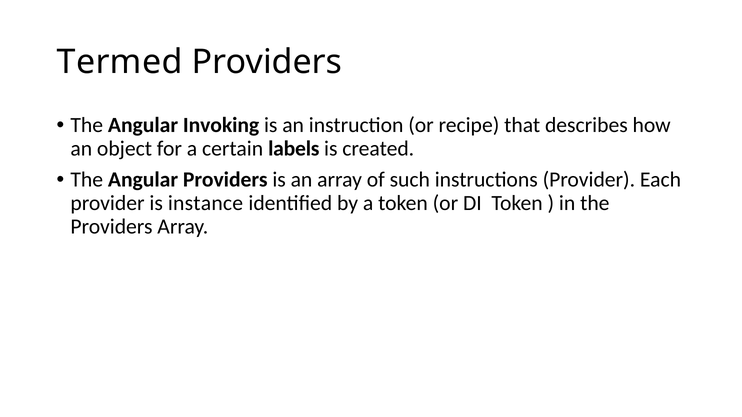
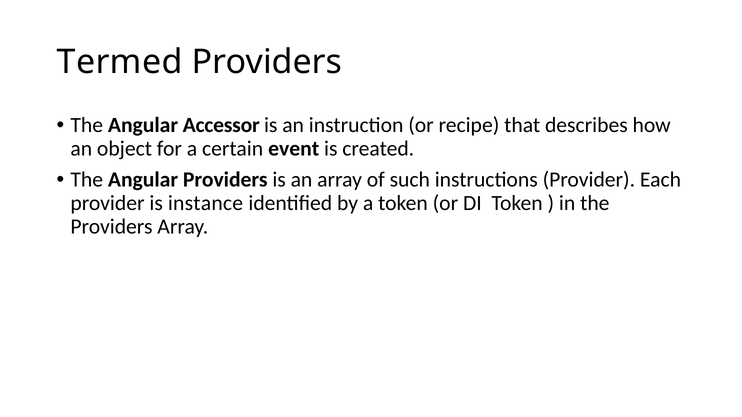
Invoking: Invoking -> Accessor (221, 125)
labels: labels -> event (294, 149)
